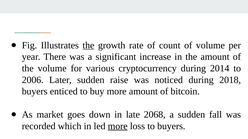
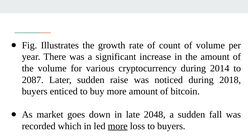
the underline: present -> none (88, 45)
2006: 2006 -> 2087 (33, 80)
2068: 2068 -> 2048 (155, 115)
